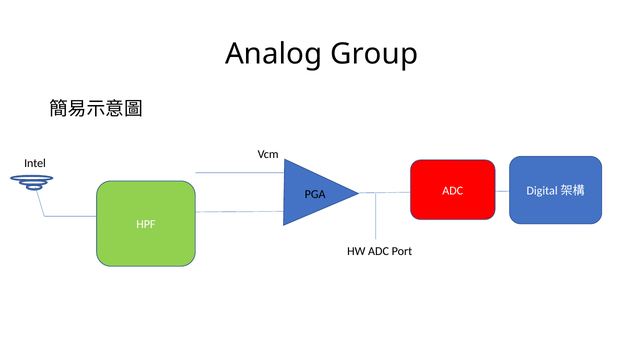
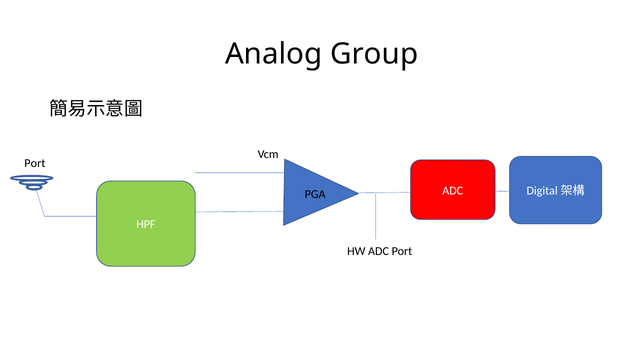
Intel: Intel -> Port (35, 164)
